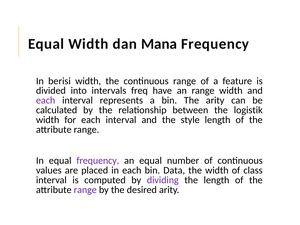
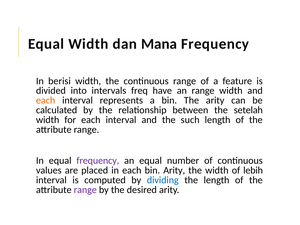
each colour: purple -> orange (46, 100)
logistik: logistik -> setelah (248, 110)
style: style -> such (190, 120)
bin Data: Data -> Arity (174, 170)
class: class -> lebih (253, 170)
dividing colour: purple -> blue (163, 180)
